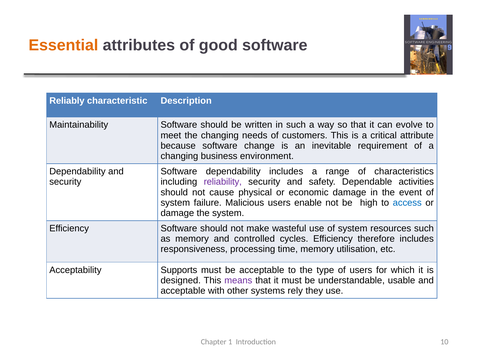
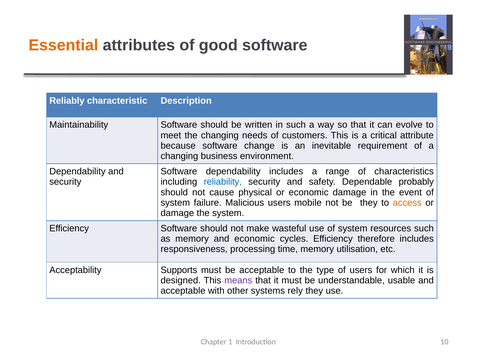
reliability colour: purple -> blue (223, 182)
activities: activities -> probably (416, 182)
enable: enable -> mobile (308, 203)
be high: high -> they (369, 203)
access colour: blue -> orange (407, 203)
and controlled: controlled -> economic (254, 239)
